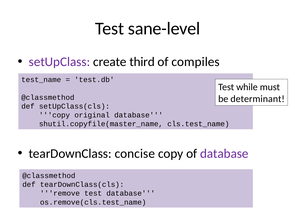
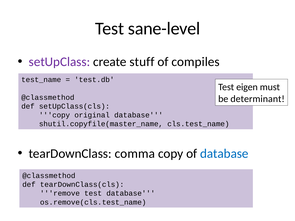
third: third -> stuff (142, 62)
while: while -> eigen (247, 87)
concise: concise -> comma (135, 154)
database colour: purple -> blue (224, 154)
